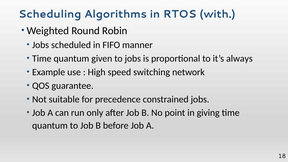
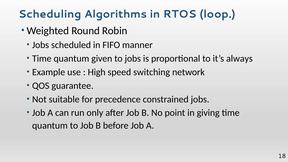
with: with -> loop (218, 14)
